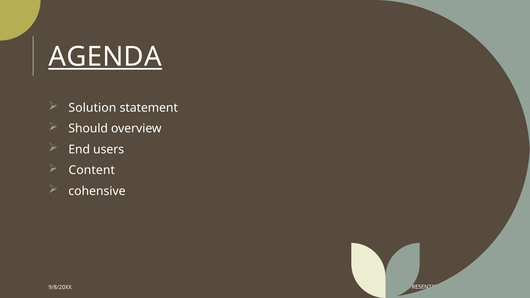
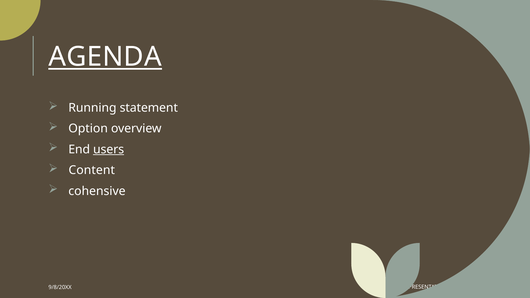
Solution: Solution -> Running (92, 108)
Should: Should -> Option (88, 129)
users underline: none -> present (109, 149)
